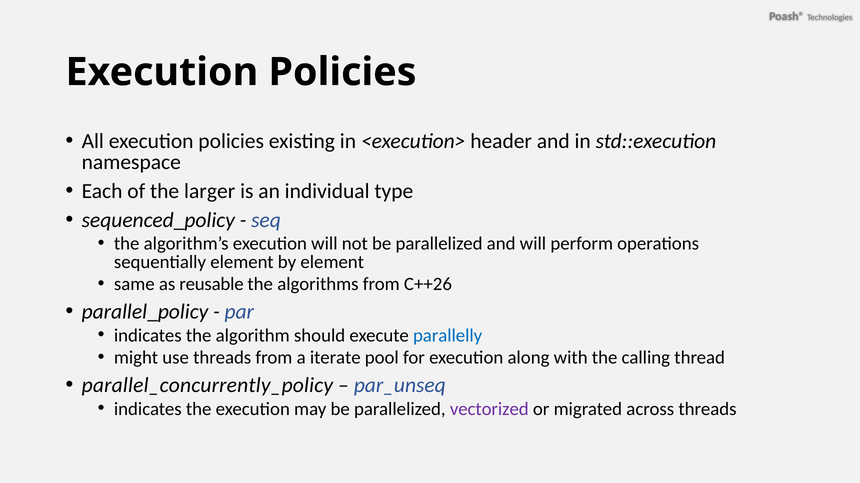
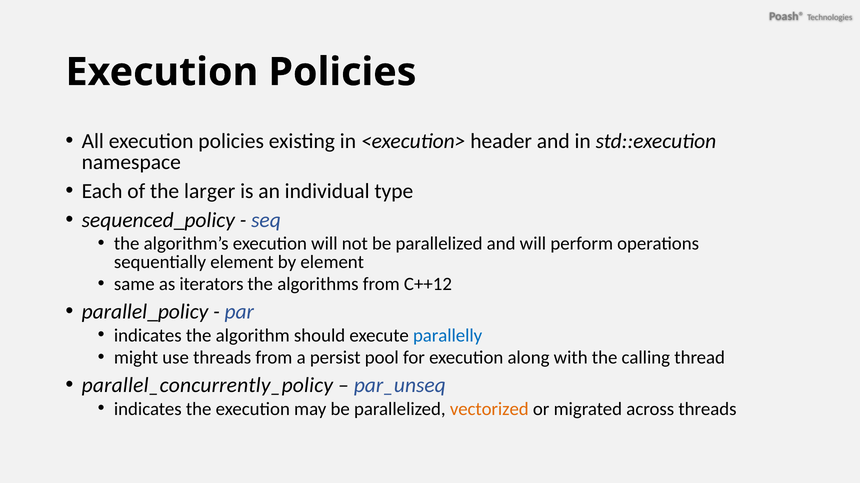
reusable: reusable -> iterators (211, 285)
C++26: C++26 -> C++12 (428, 285)
iterate: iterate -> persist (335, 358)
vectorized colour: purple -> orange (489, 409)
